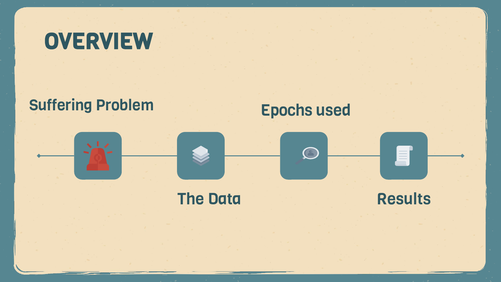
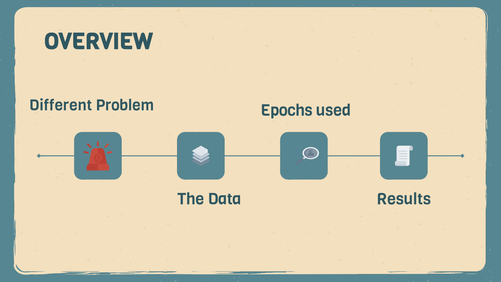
Suffering: Suffering -> Different (61, 105)
